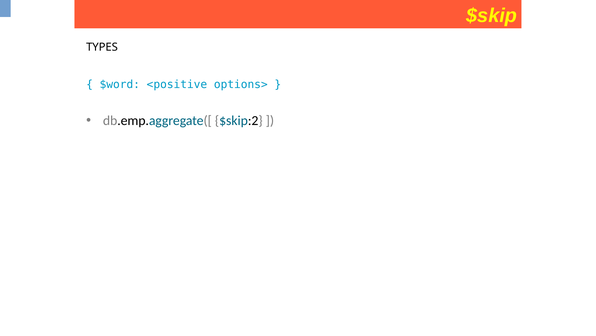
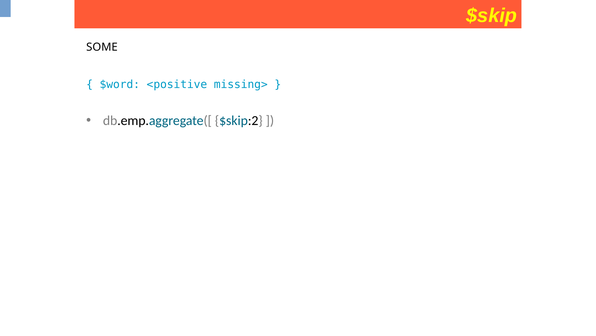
TYPES: TYPES -> SOME (102, 47)
options>: options> -> missing> (241, 84)
